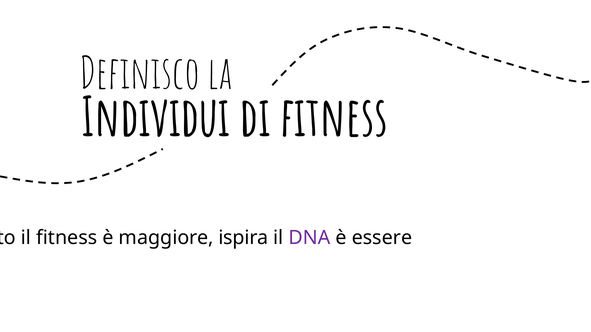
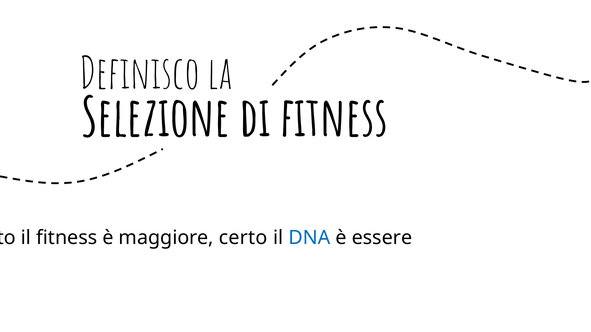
Individui: Individui -> Selezione (156, 119)
ispira: ispira -> certo (243, 238)
DNA colour: purple -> blue (309, 238)
